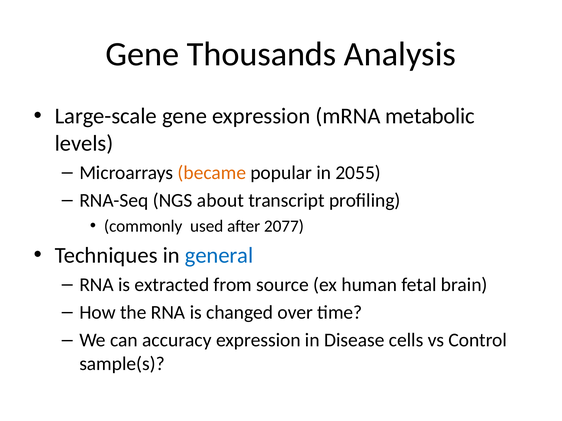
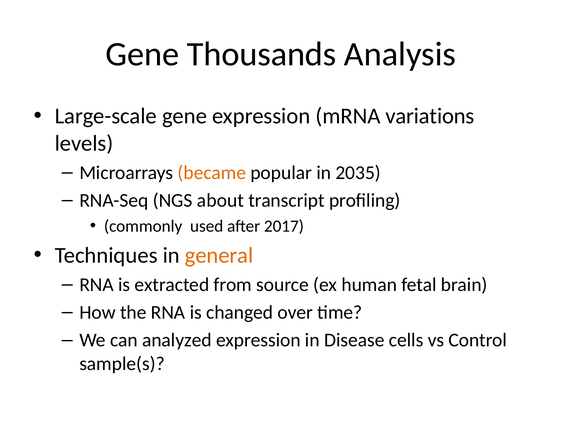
metabolic: metabolic -> variations (430, 116)
2055: 2055 -> 2035 (358, 173)
2077: 2077 -> 2017 (284, 226)
general colour: blue -> orange (219, 256)
accuracy: accuracy -> analyzed (177, 341)
